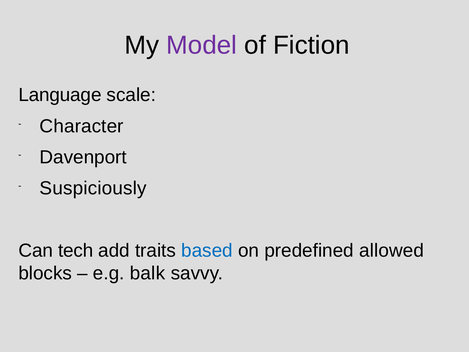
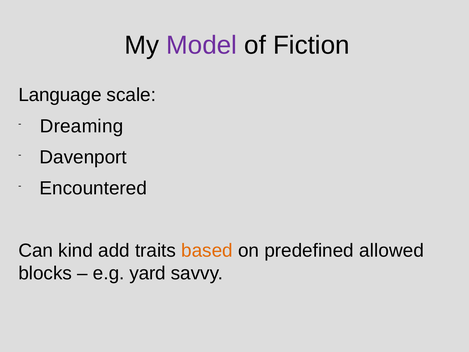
Character: Character -> Dreaming (82, 126)
Suspiciously: Suspiciously -> Encountered (93, 188)
tech: tech -> kind (76, 250)
based colour: blue -> orange (207, 250)
balk: balk -> yard (148, 273)
